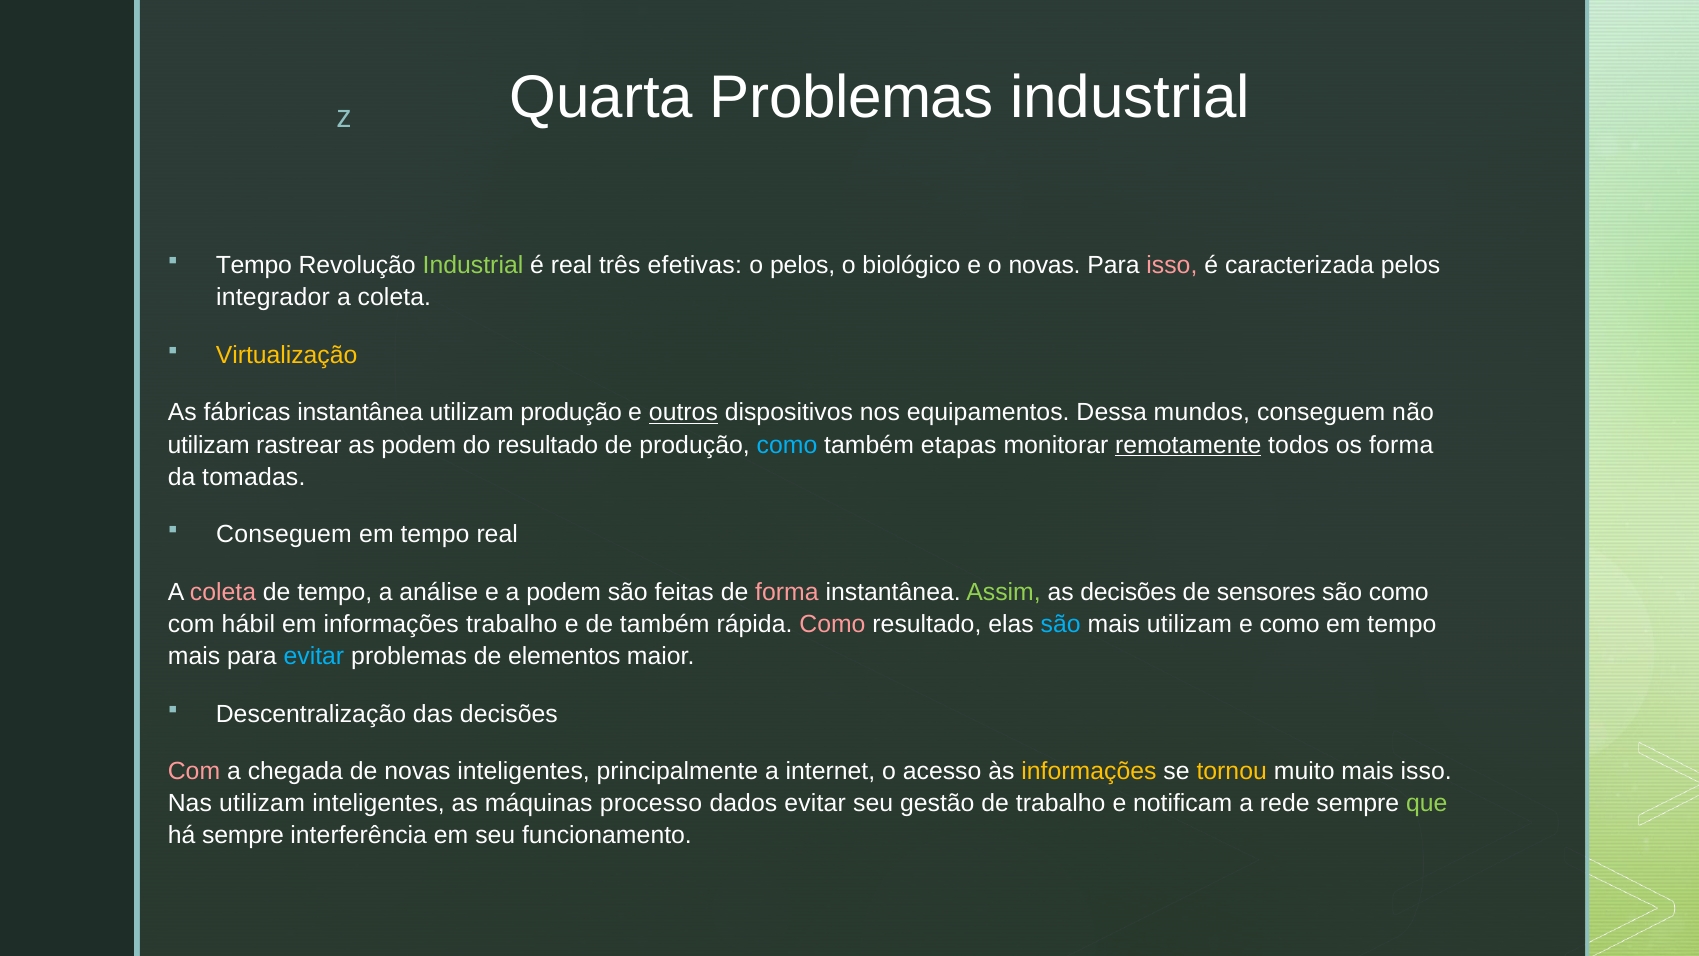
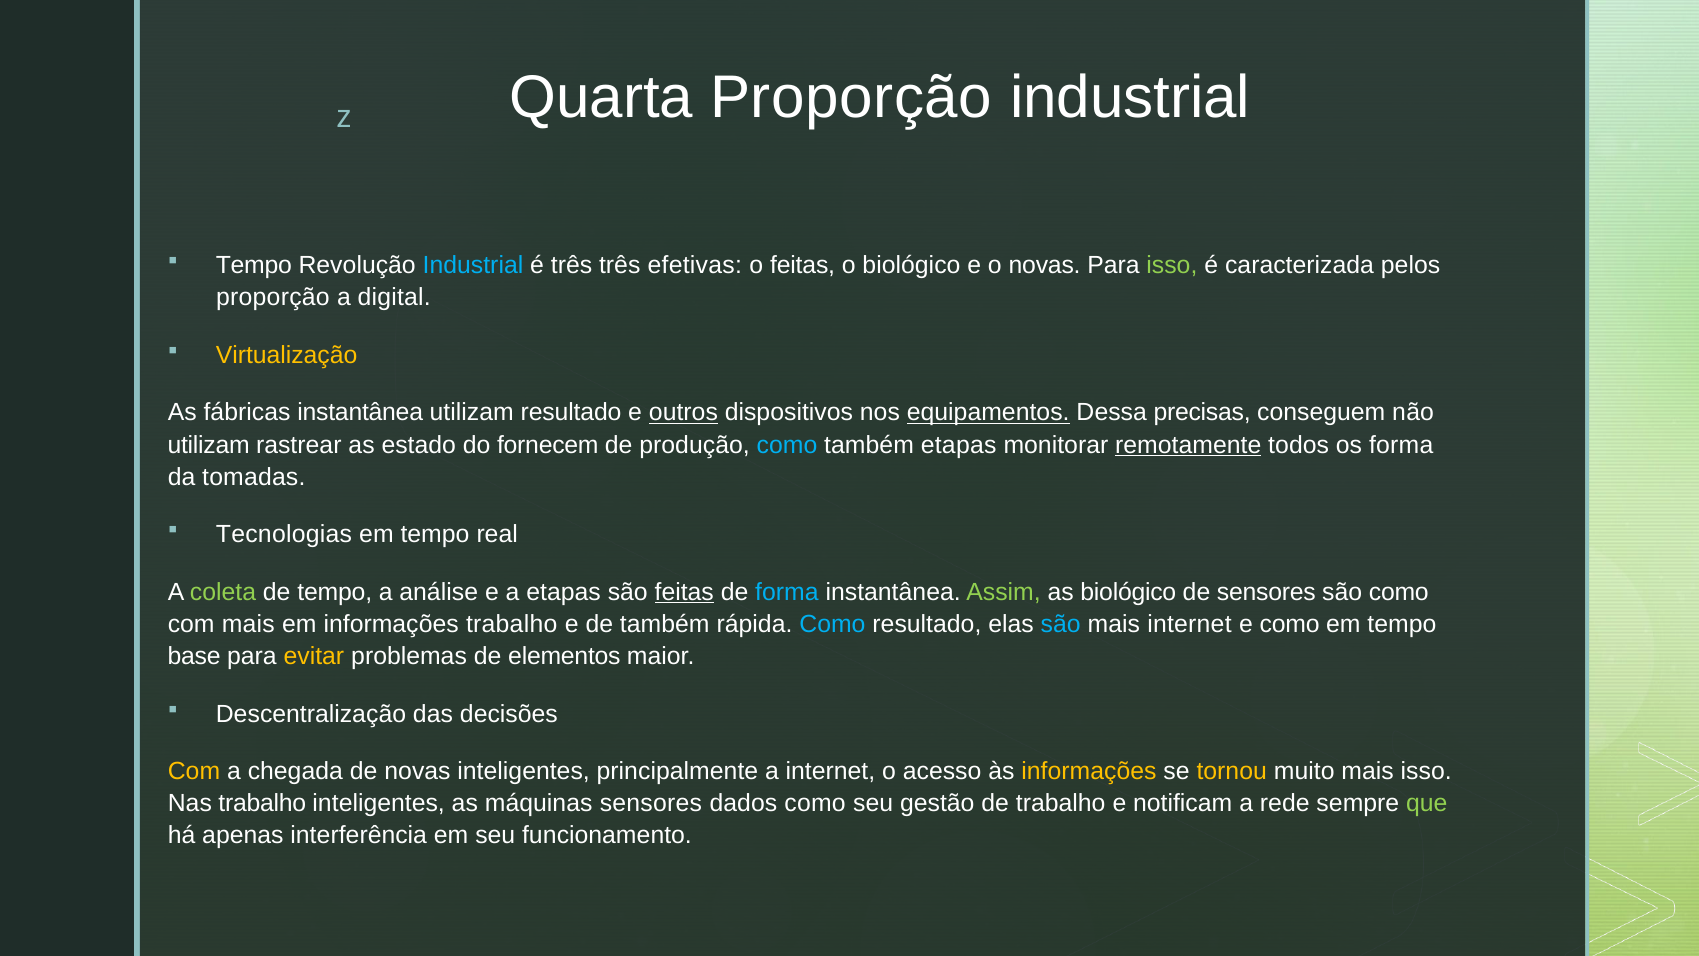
Quarta Problemas: Problemas -> Proporção (851, 98)
Industrial colour: light green -> light blue (473, 265)
é real: real -> três (572, 265)
o pelos: pelos -> feitas (803, 265)
isso colour: pink -> light green (1172, 265)
integrador: integrador -> proporção (273, 297)
coleta: coleta -> digital (394, 297)
utilizam produção: produção -> resultado (571, 413)
equipamentos underline: none -> present (988, 413)
mundos: mundos -> precisas (1202, 413)
as podem: podem -> estado (419, 445)
do resultado: resultado -> fornecem (548, 445)
Conseguem: Conseguem -> Tecnologias (284, 534)
coleta colour: pink -> light green (223, 592)
a podem: podem -> etapas (564, 592)
feitas underline: none -> present (684, 592)
forma colour: pink -> light blue (787, 592)
as decisões: decisões -> biológico (1128, 592)
com hábil: hábil -> mais (248, 624)
Como colour: pink -> light blue (832, 624)
mais utilizam: utilizam -> internet (1189, 624)
mais: mais -> base (194, 656)
evitar colour: light blue -> yellow (314, 656)
Com colour: pink -> yellow (194, 771)
Nas utilizam: utilizam -> trabalho (262, 803)
máquinas processo: processo -> sensores (651, 803)
dados evitar: evitar -> como (815, 803)
há sempre: sempre -> apenas (243, 835)
